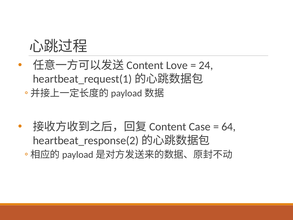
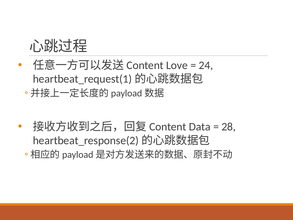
Case: Case -> Data (200, 127)
64: 64 -> 28 (229, 127)
